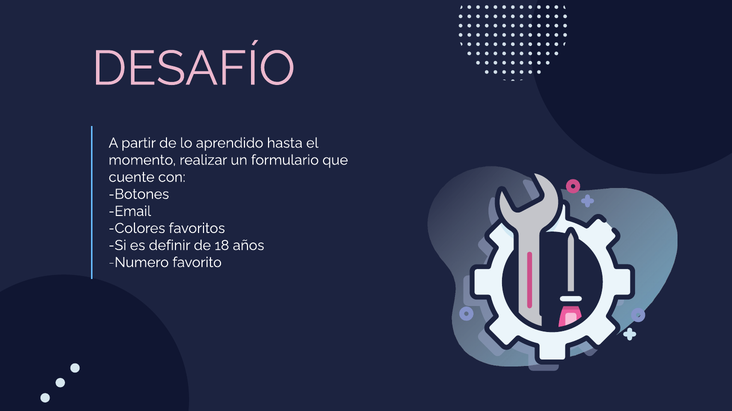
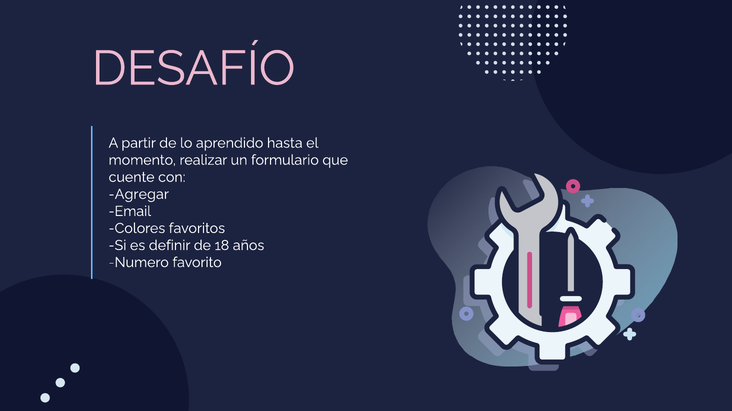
Botones: Botones -> Agregar (139, 195)
